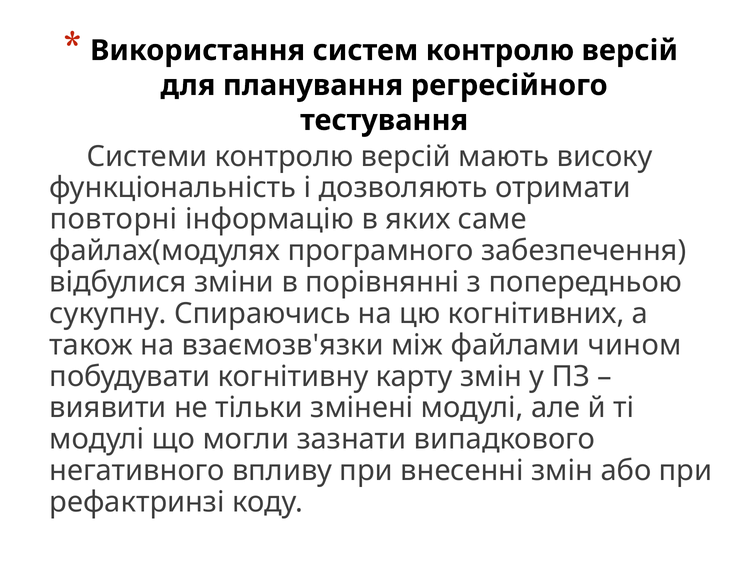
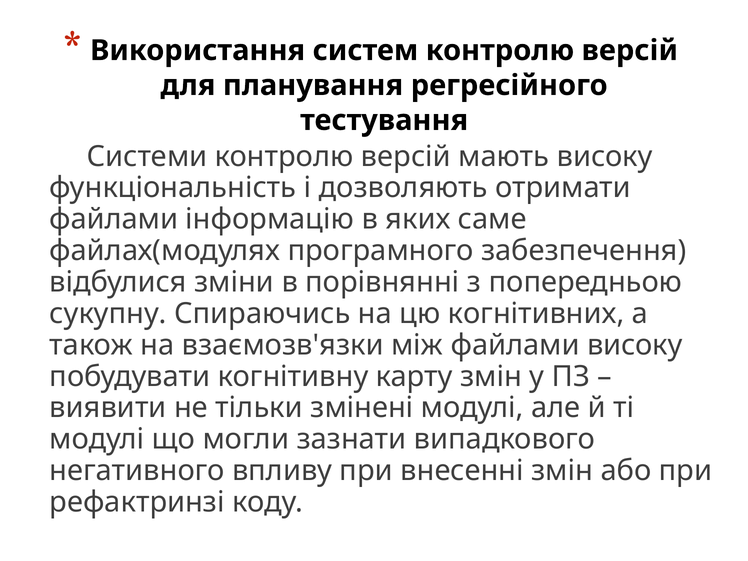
повторні: повторні -> файлами (114, 219)
файлами чином: чином -> високу (635, 345)
